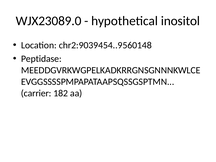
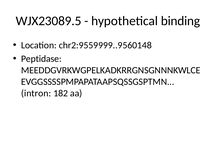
WJX23089.0: WJX23089.0 -> WJX23089.5 (49, 21)
inositol: inositol -> binding (180, 21)
chr2:9039454..9560148: chr2:9039454..9560148 -> chr2:9559999..9560148 (105, 45)
carrier: carrier -> intron (36, 93)
